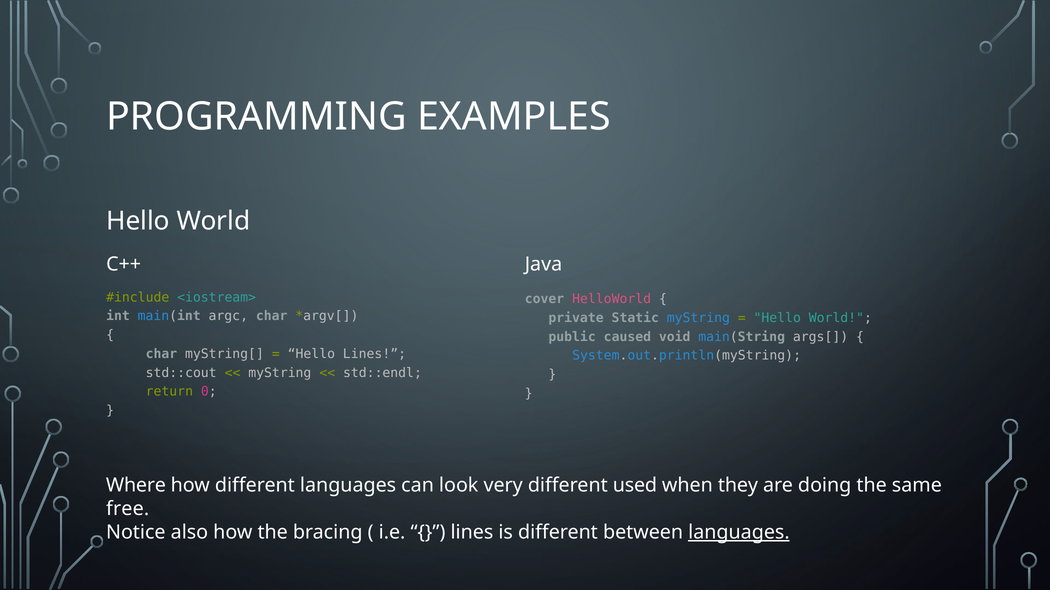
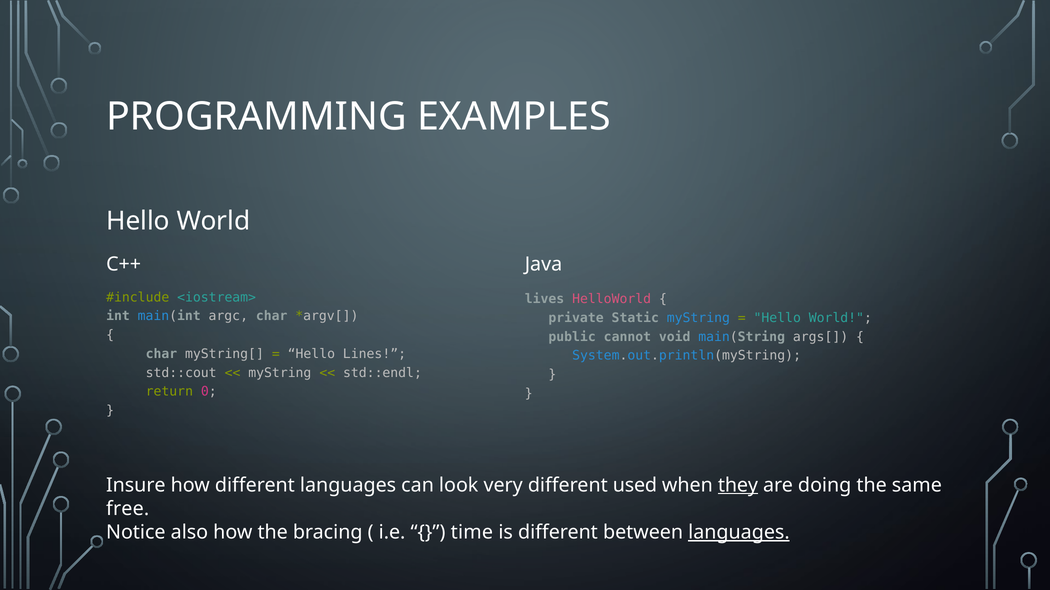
cover: cover -> lives (545, 299)
caused: caused -> cannot (627, 337)
Where: Where -> Insure (136, 486)
they underline: none -> present (738, 486)
lines: lines -> time (472, 533)
